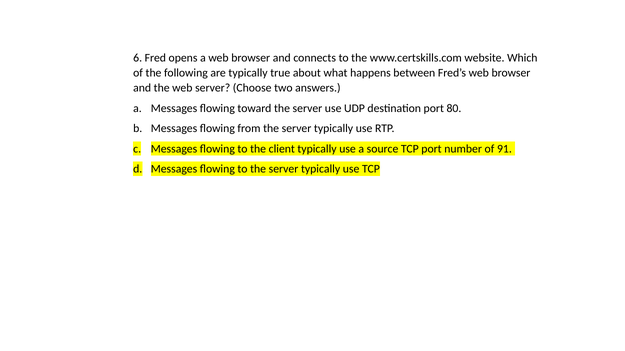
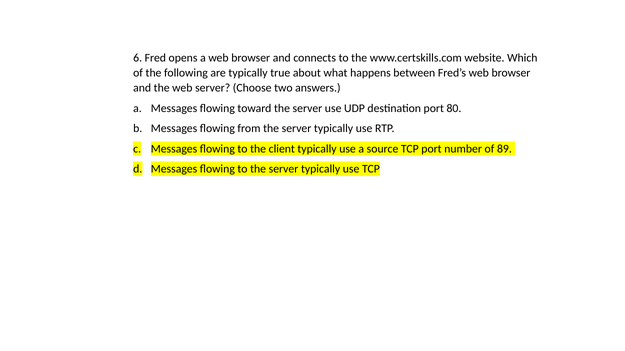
91: 91 -> 89 (504, 149)
